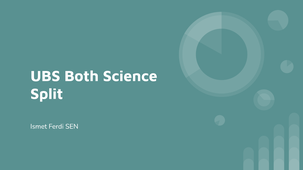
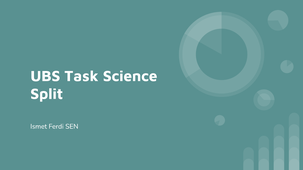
Both: Both -> Task (81, 76)
